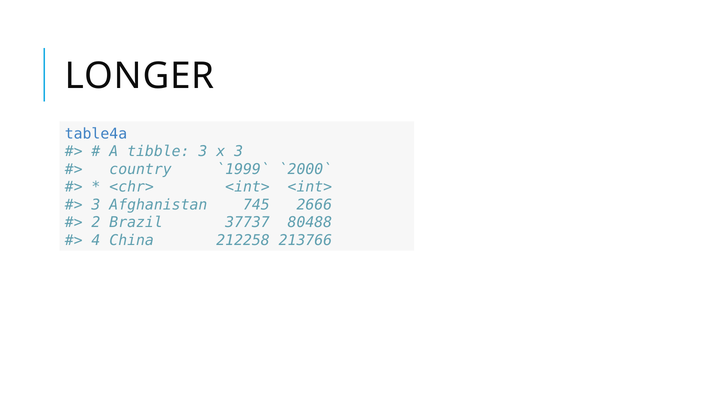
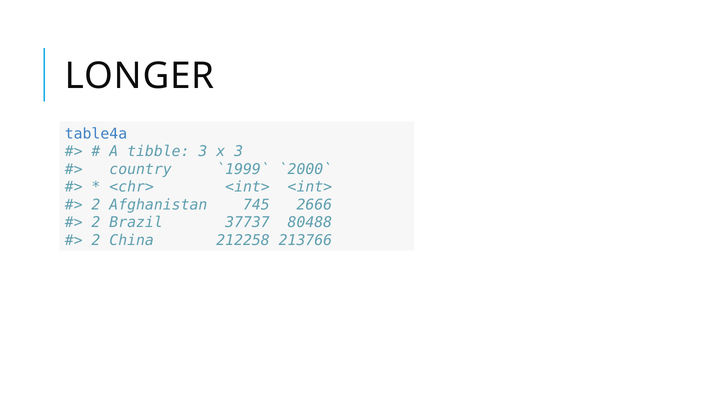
3: 3 -> 2 (96, 205)
4: 4 -> 2 (96, 240)
